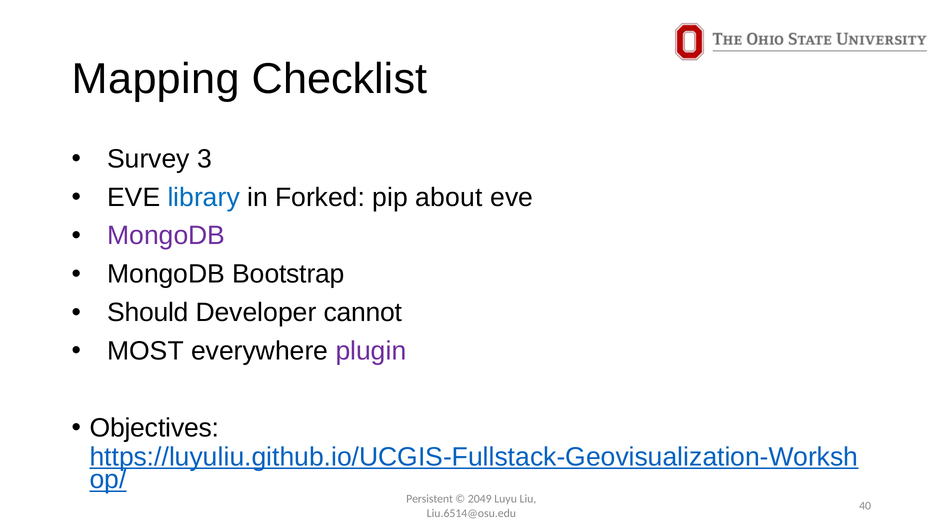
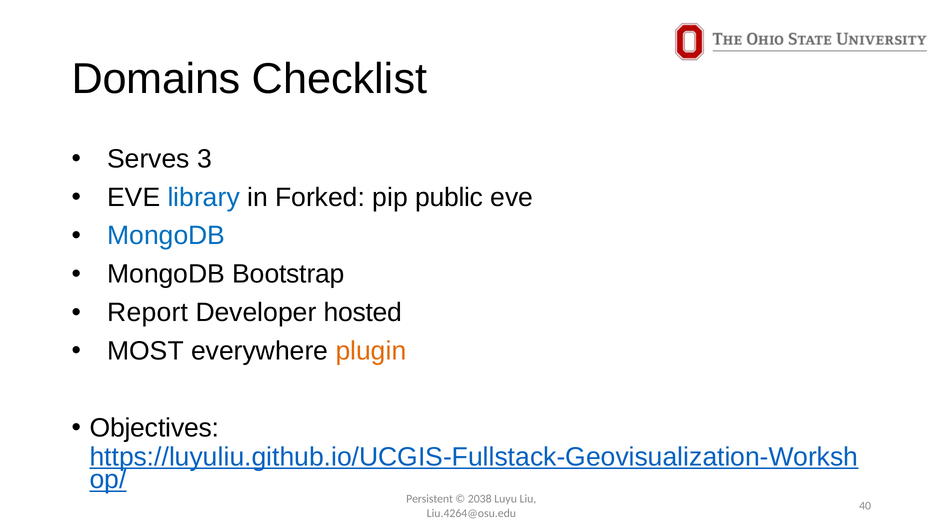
Mapping: Mapping -> Domains (156, 79)
Survey: Survey -> Serves (149, 159)
about: about -> public (449, 197)
MongoDB colour: purple -> blue (166, 236)
Should: Should -> Report (148, 313)
cannot: cannot -> hosted (363, 313)
plugin colour: purple -> orange (371, 351)
2049: 2049 -> 2038 (480, 499)
Liu.6514@osu.edu: Liu.6514@osu.edu -> Liu.4264@osu.edu (471, 514)
